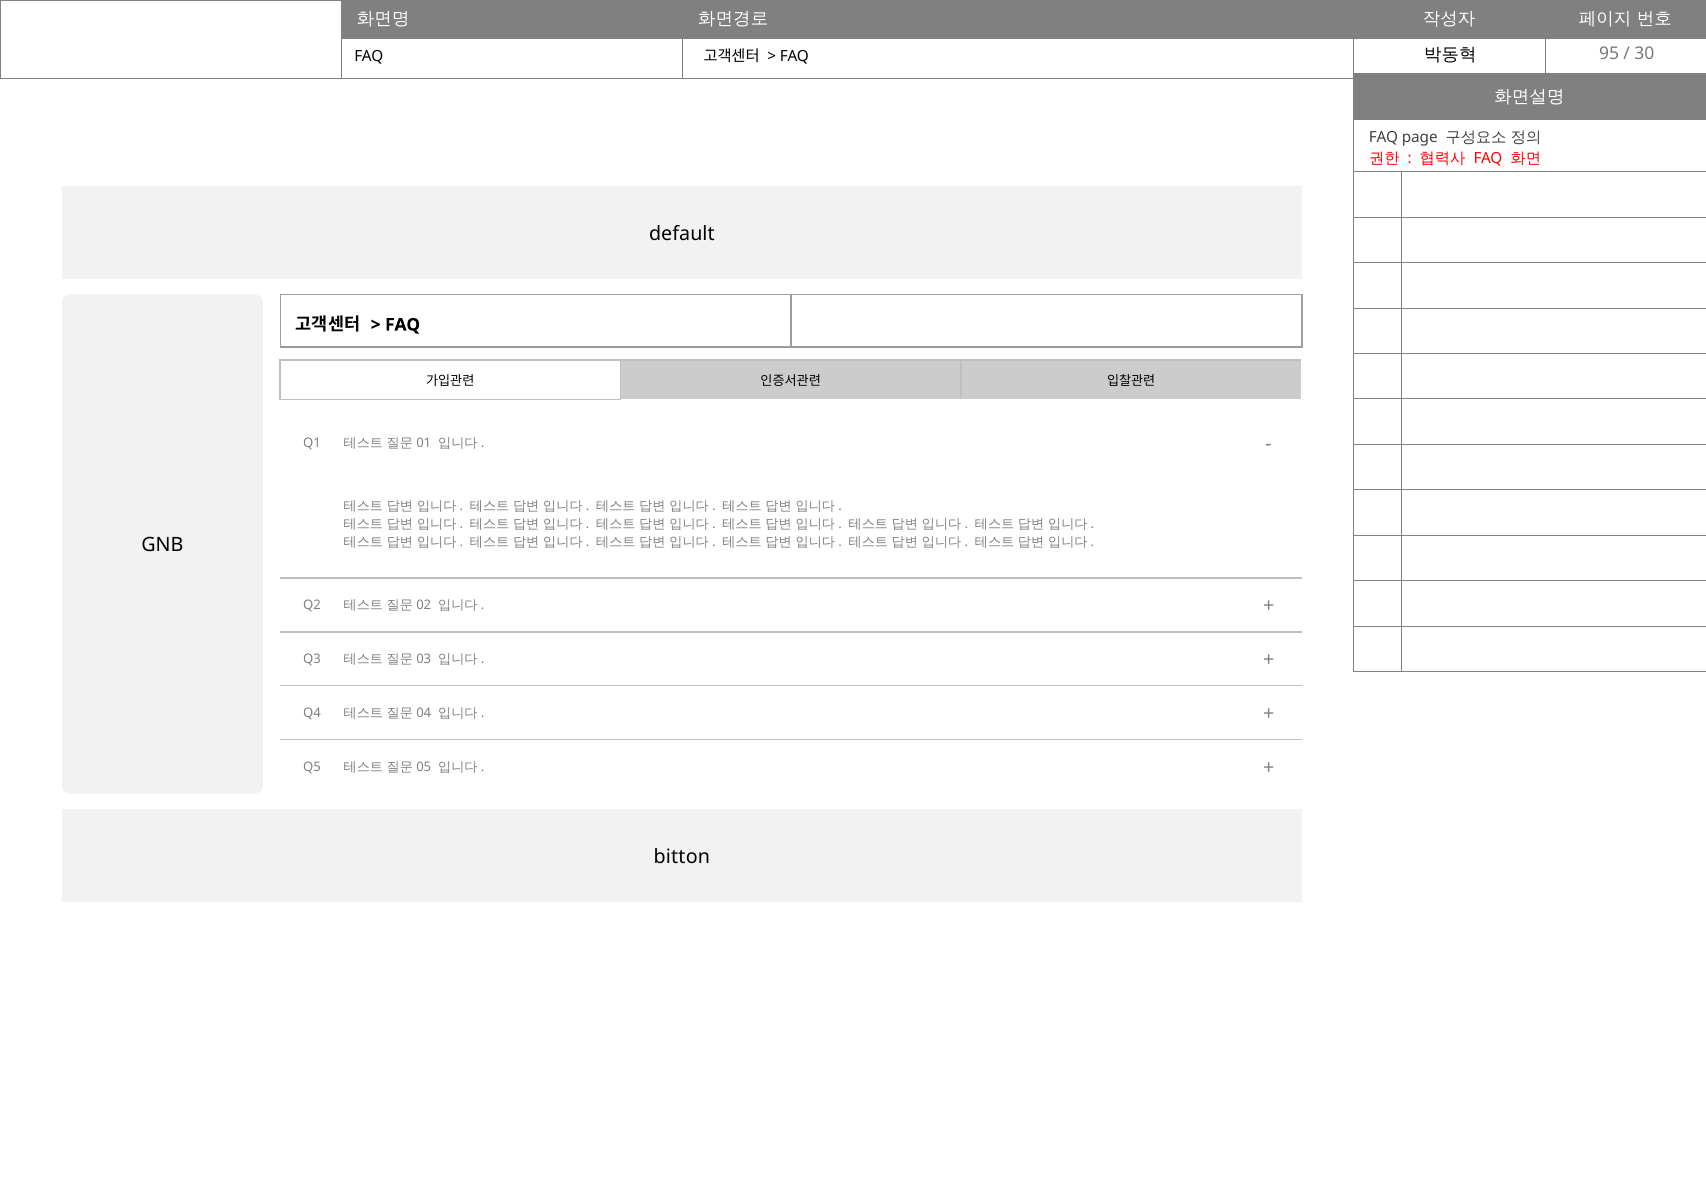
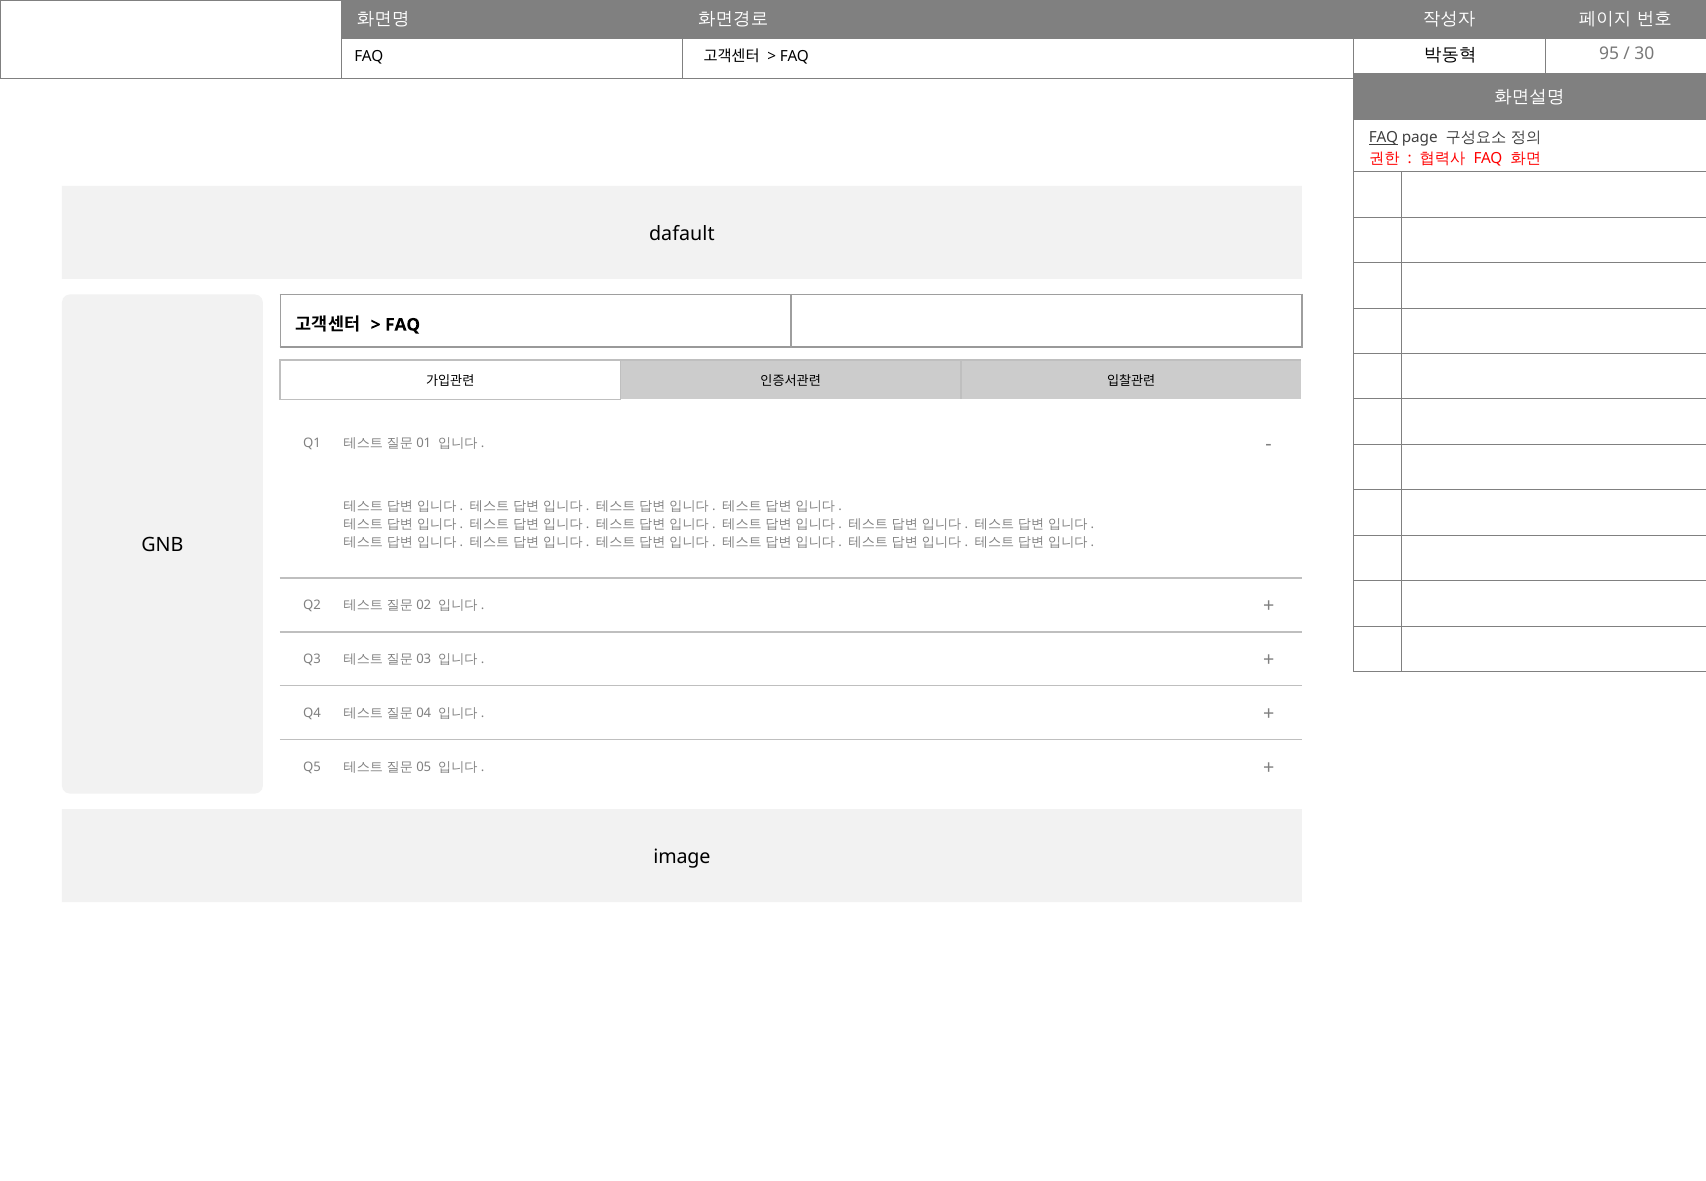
FAQ underline: none -> present (1384, 138)
default: default -> dafault (682, 234)
bitton: bitton -> image (682, 857)
